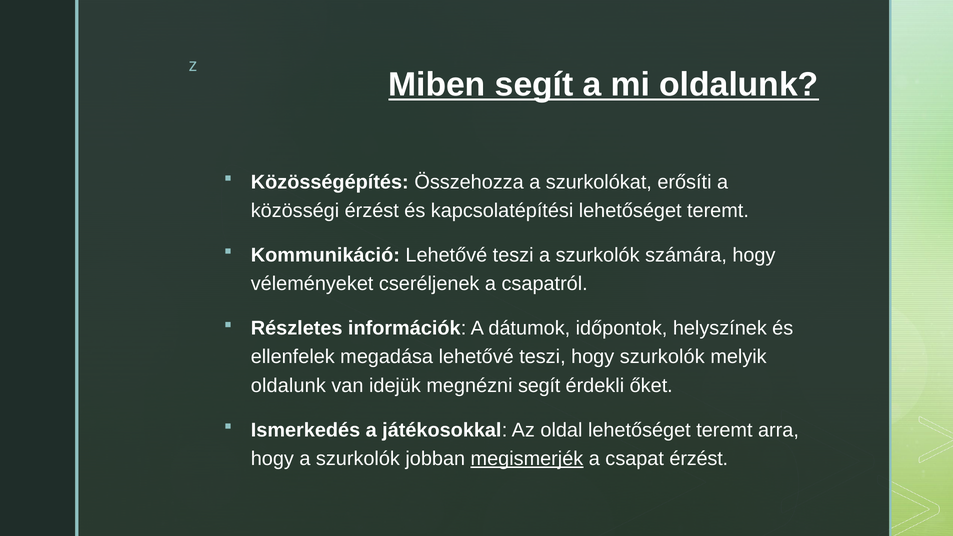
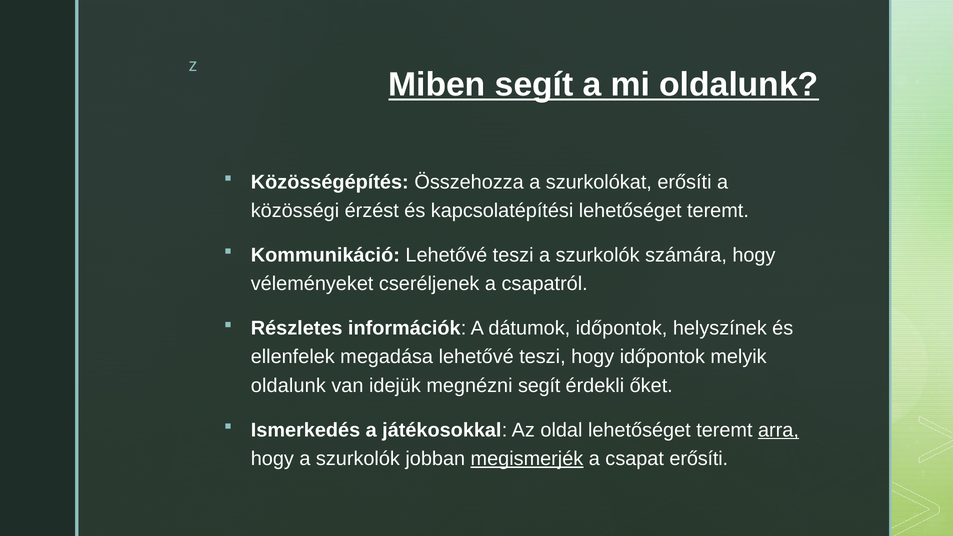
hogy szurkolók: szurkolók -> időpontok (662, 357)
arra underline: none -> present (778, 430)
csapat érzést: érzést -> erősíti (699, 459)
